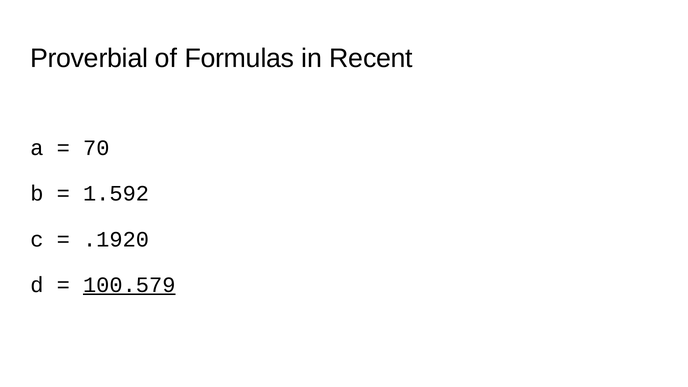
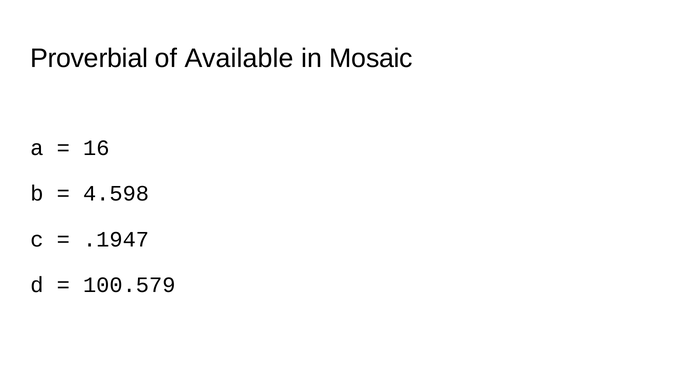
Formulas: Formulas -> Available (239, 58)
Recent: Recent -> Mosaic (371, 58)
70: 70 -> 16 (96, 148)
1.592: 1.592 -> 4.598 (116, 194)
.1920: .1920 -> .1947 (116, 239)
100.579 underline: present -> none (129, 285)
